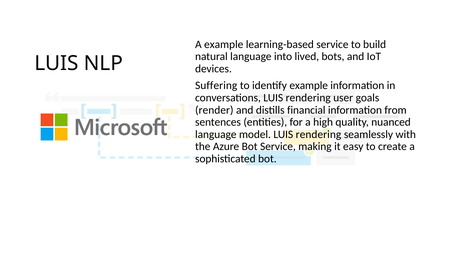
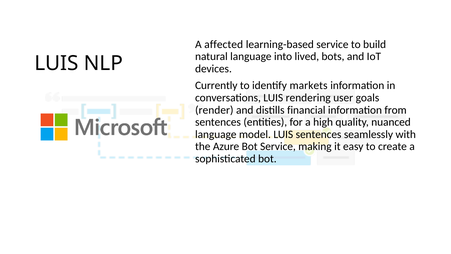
A example: example -> affected (224, 44)
Suffering: Suffering -> Currently (216, 85)
identify example: example -> markets (309, 85)
model LUIS rendering: rendering -> sentences (319, 134)
